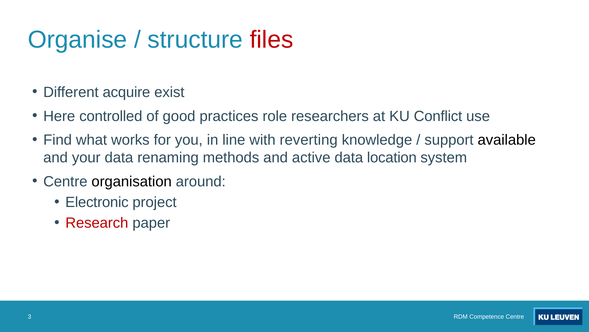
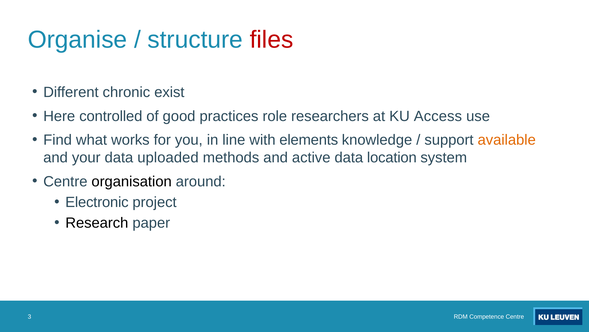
acquire: acquire -> chronic (126, 92)
Conflict: Conflict -> Access (438, 116)
reverting: reverting -> elements (309, 140)
available colour: black -> orange (507, 140)
renaming: renaming -> uploaded (168, 157)
Research colour: red -> black (97, 223)
